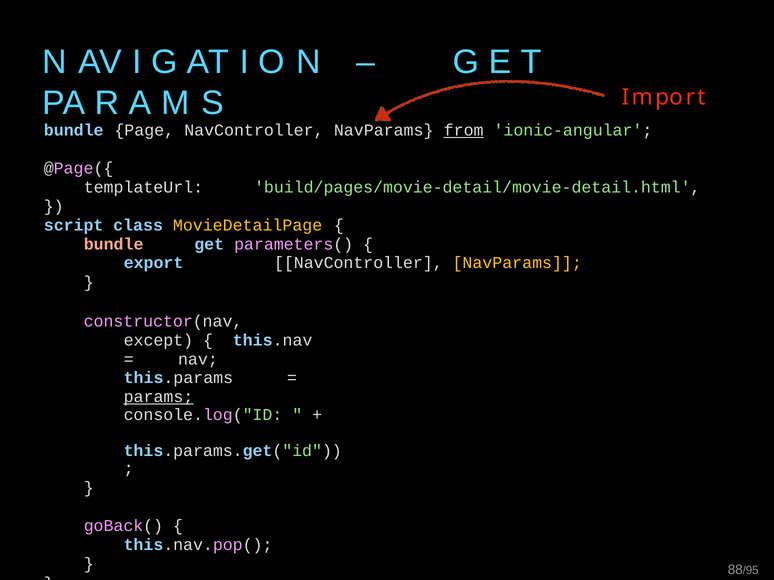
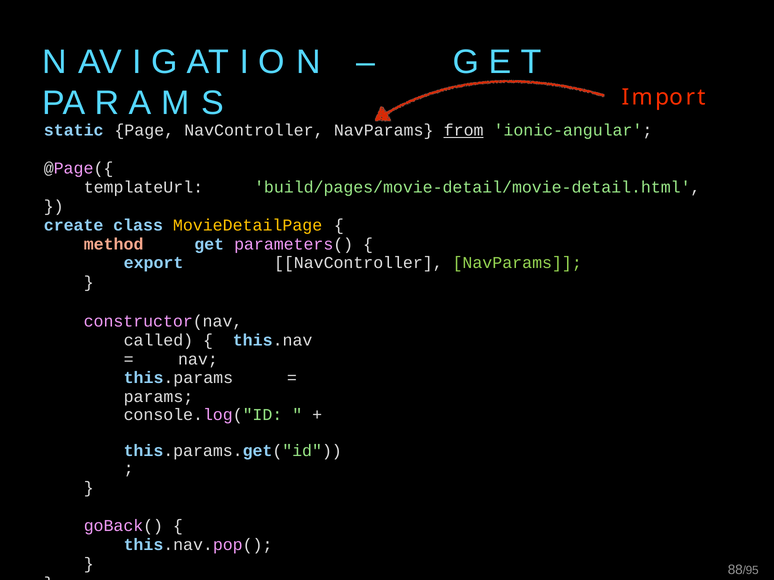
bundle: bundle -> static (74, 131)
script: script -> create (74, 225)
bundle: bundle -> method (114, 244)
NavParams colour: yellow -> light green (517, 263)
except: except -> called (158, 341)
params underline: present -> none (159, 397)
